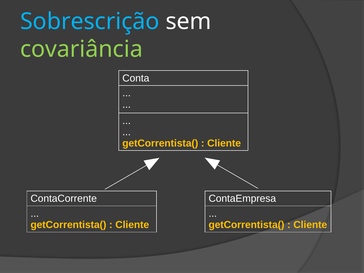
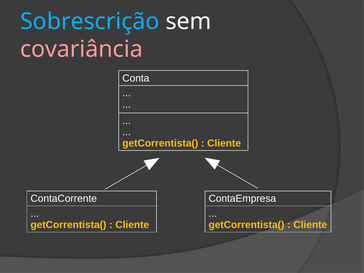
covariância colour: light green -> pink (81, 49)
